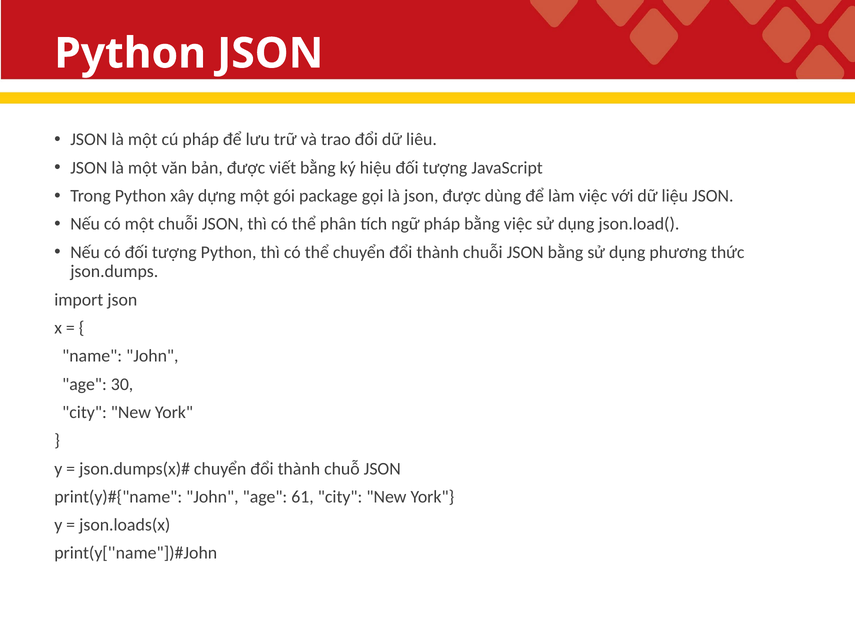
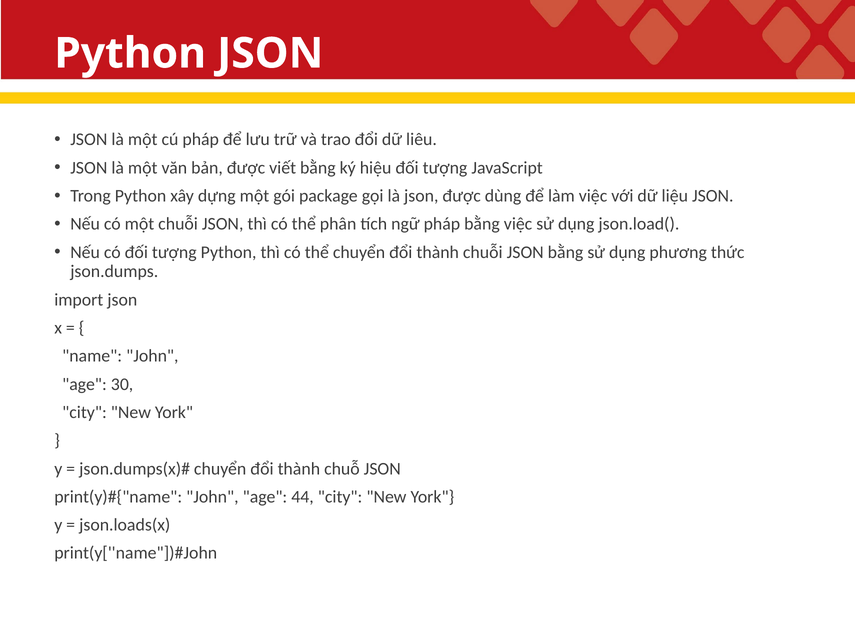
61: 61 -> 44 (303, 497)
